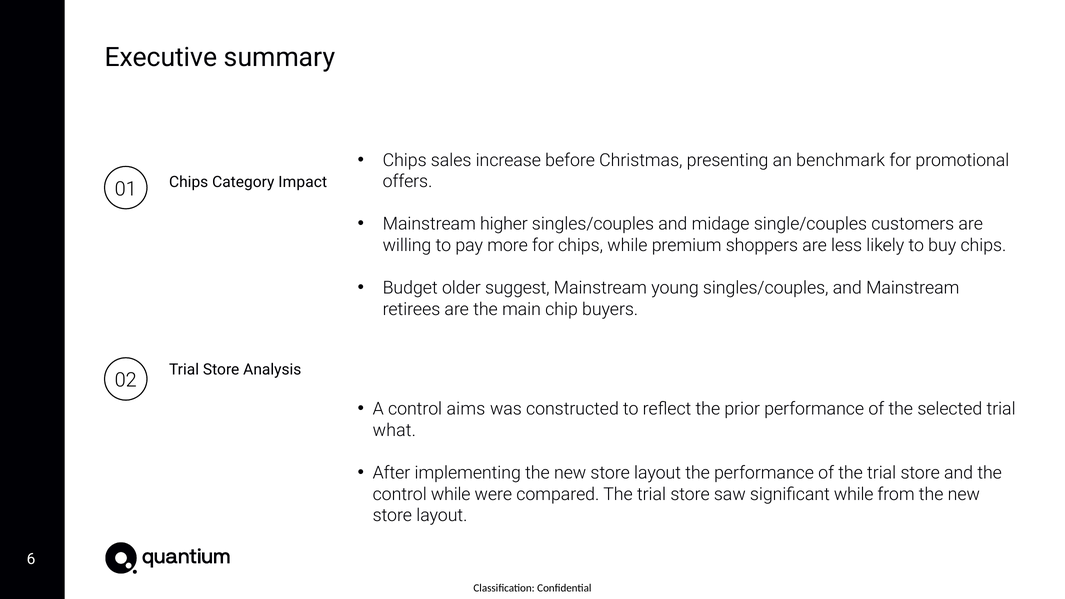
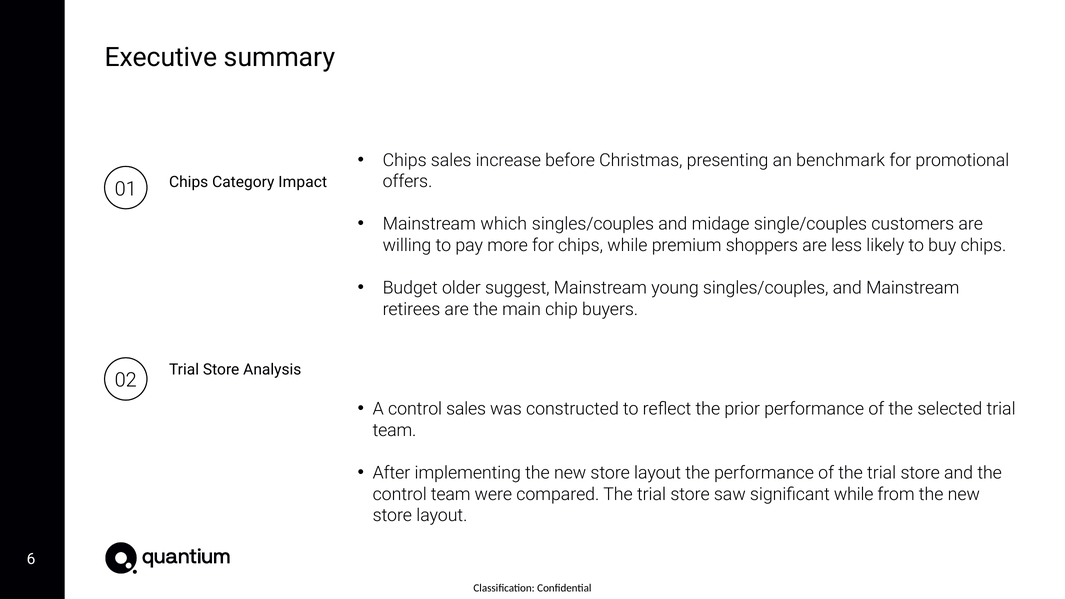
higher: higher -> which (504, 224)
control aims: aims -> sales (466, 409)
what: what -> team (395, 430)
control while: while -> team (451, 494)
